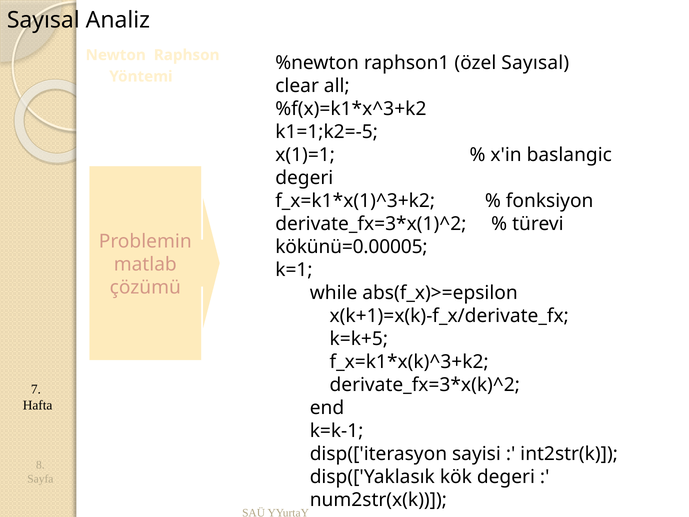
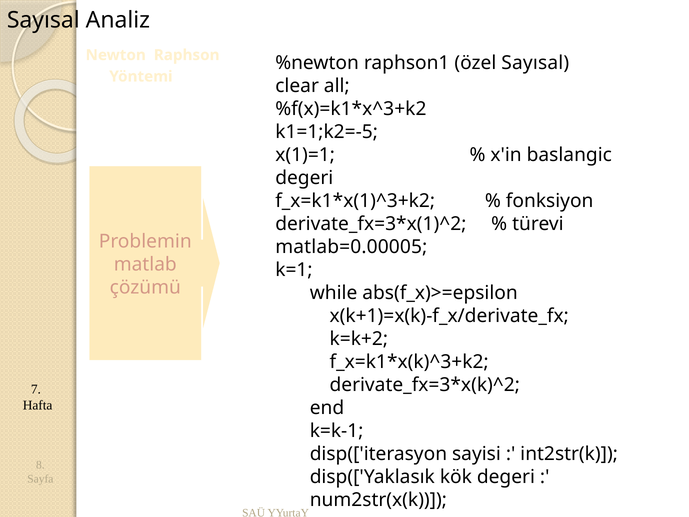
kökünü=0.00005: kökünü=0.00005 -> matlab=0.00005 (351, 247)
k=k+5: k=k+5 -> k=k+2 (359, 339)
